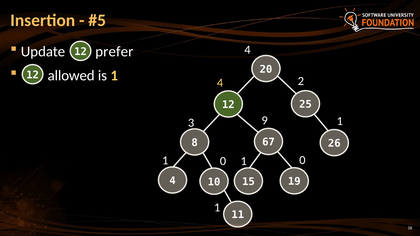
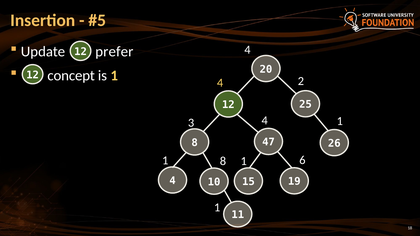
allowed: allowed -> concept (71, 76)
3 9: 9 -> 4 (265, 121)
67: 67 -> 47 (268, 142)
0: 0 -> 8 (223, 161)
0: 0 -> 6 (302, 160)
